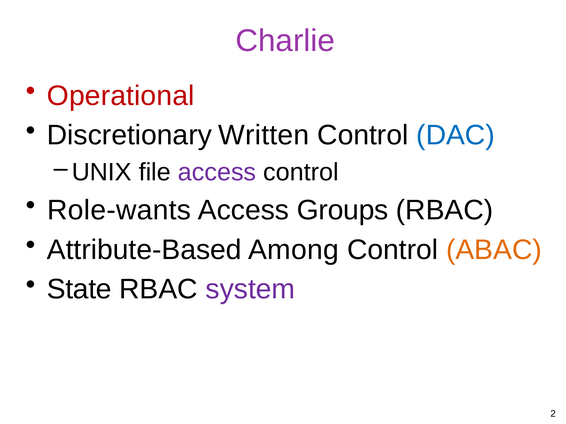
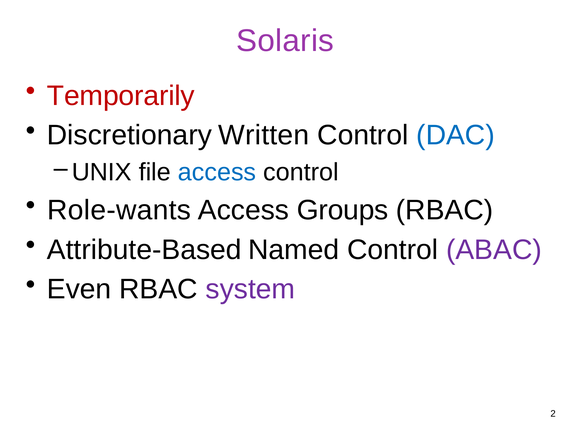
Charlie: Charlie -> Solaris (285, 41)
Operational: Operational -> Temporarily (121, 96)
access colour: purple -> blue (217, 172)
Among: Among -> Named (294, 250)
ABAC colour: orange -> purple (494, 250)
State: State -> Even (79, 290)
